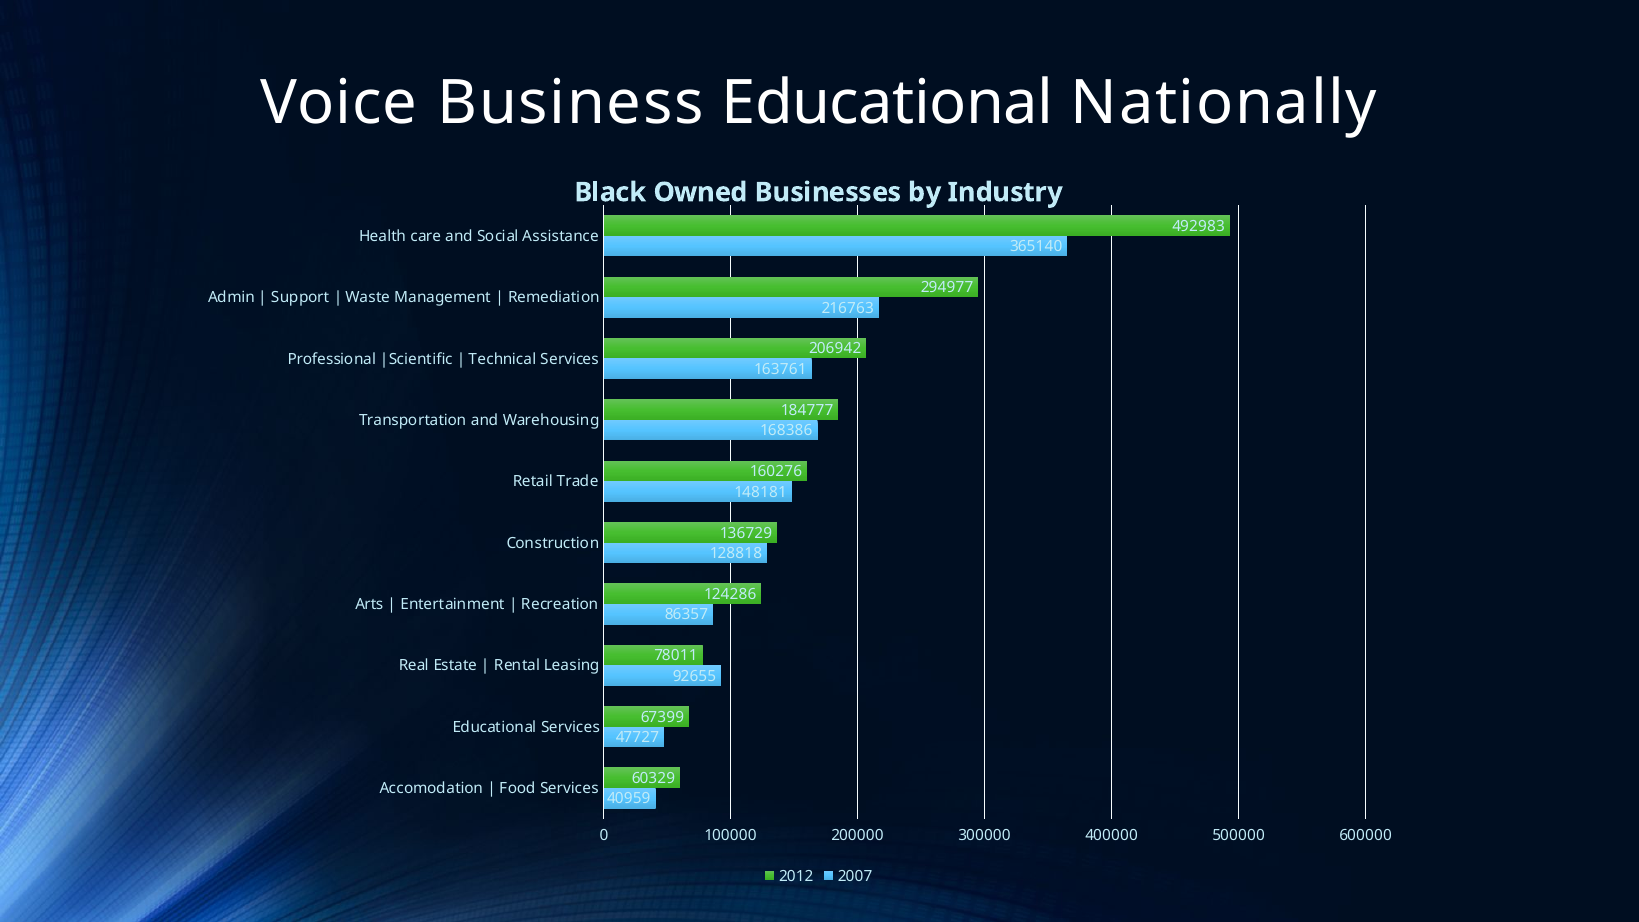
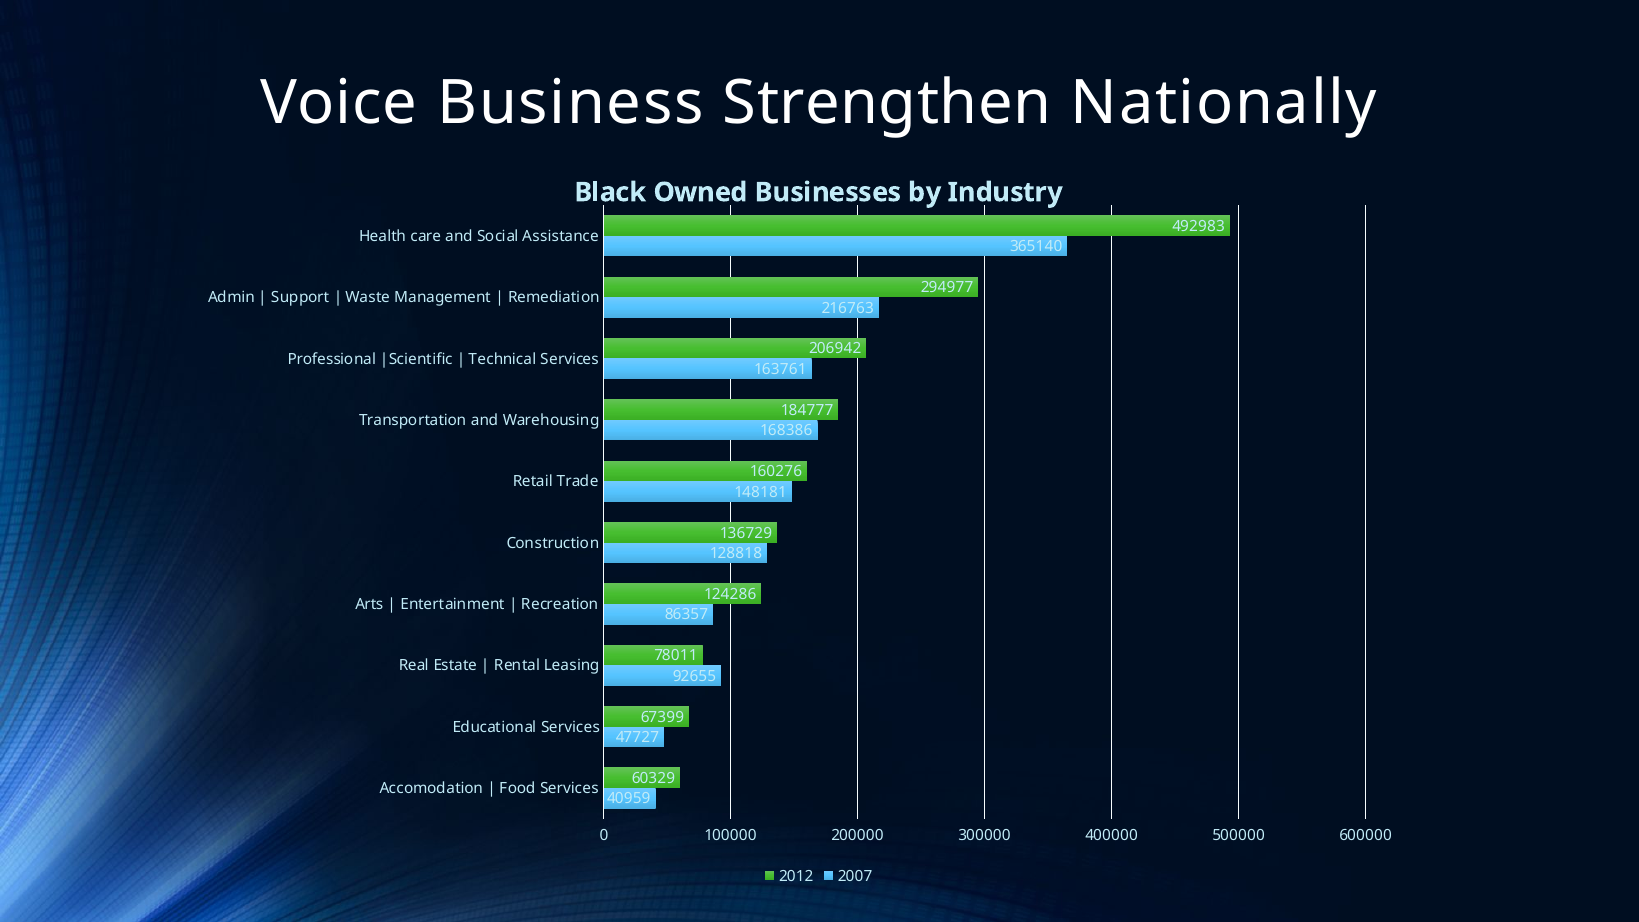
Business Educational: Educational -> Strengthen (887, 104)
